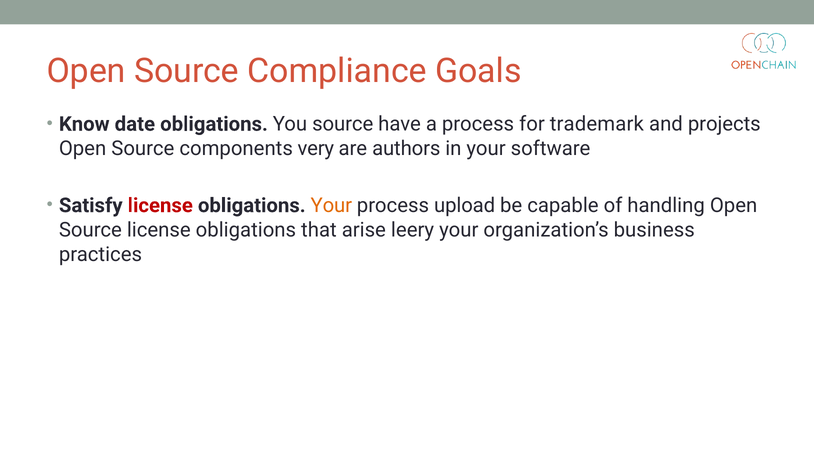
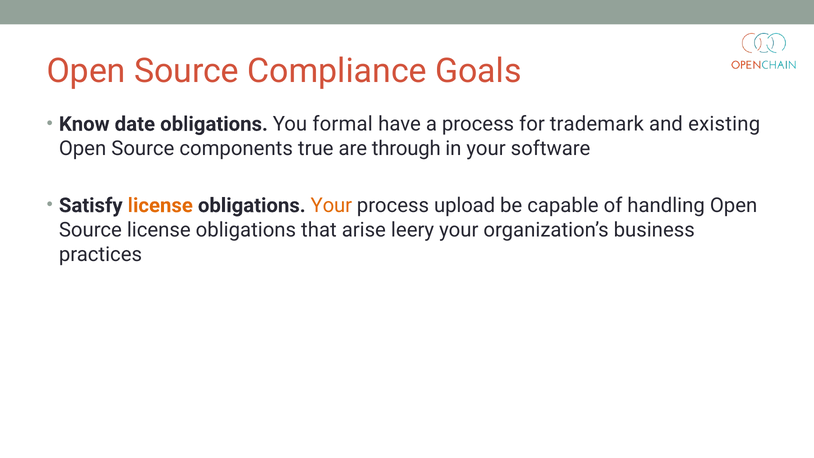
You source: source -> formal (343, 124)
projects: projects -> existing (724, 124)
very: very -> true (316, 148)
authors: authors -> through (406, 148)
license colour: red -> orange (160, 205)
